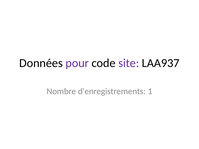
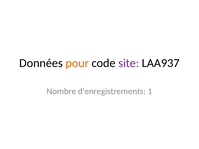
pour colour: purple -> orange (77, 63)
